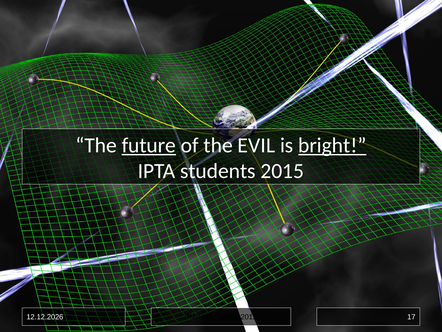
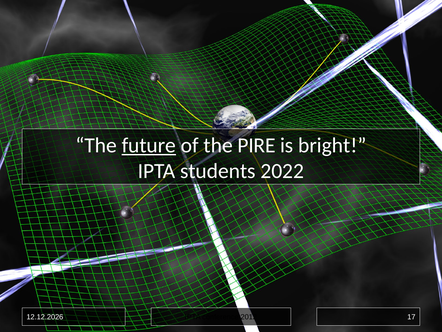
EVIL: EVIL -> PIRE (257, 145)
bright underline: present -> none (332, 145)
2015: 2015 -> 2022 (282, 171)
